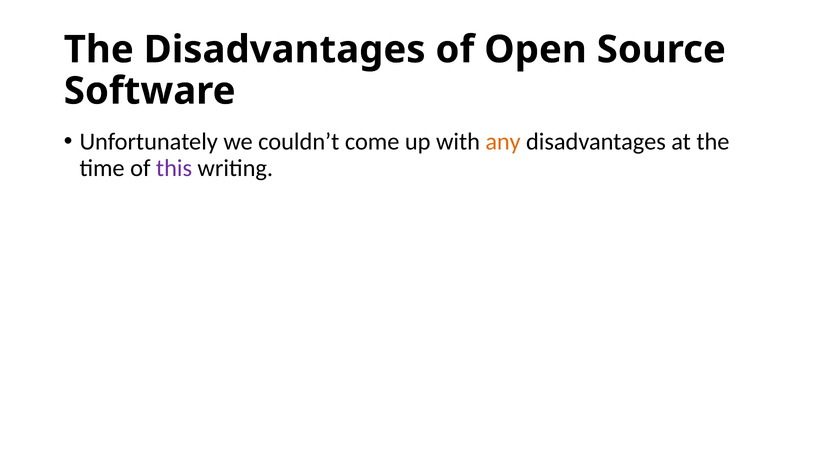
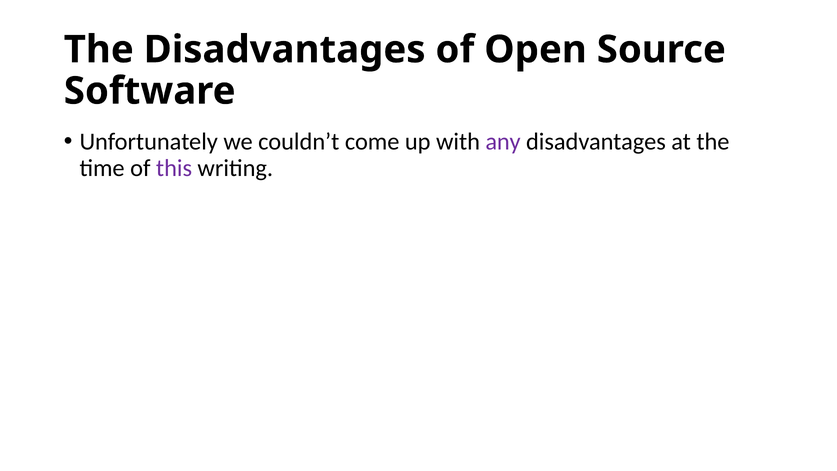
any colour: orange -> purple (503, 142)
